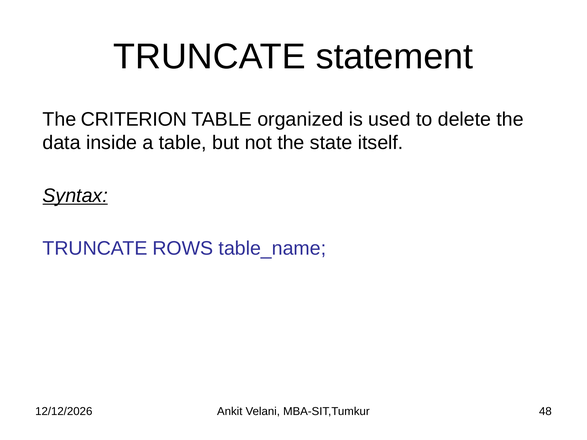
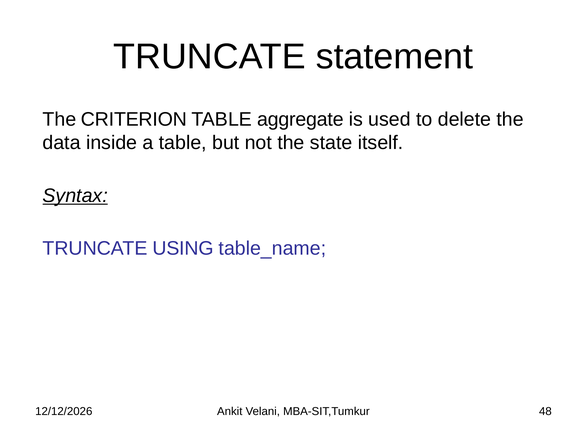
organized: organized -> aggregate (300, 119)
ROWS: ROWS -> USING (183, 249)
